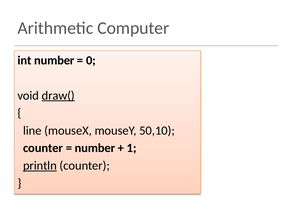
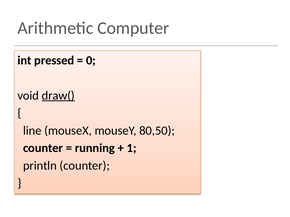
int number: number -> pressed (54, 61)
50,10: 50,10 -> 80,50 (157, 131)
number: number -> running (95, 148)
println underline: present -> none (40, 166)
